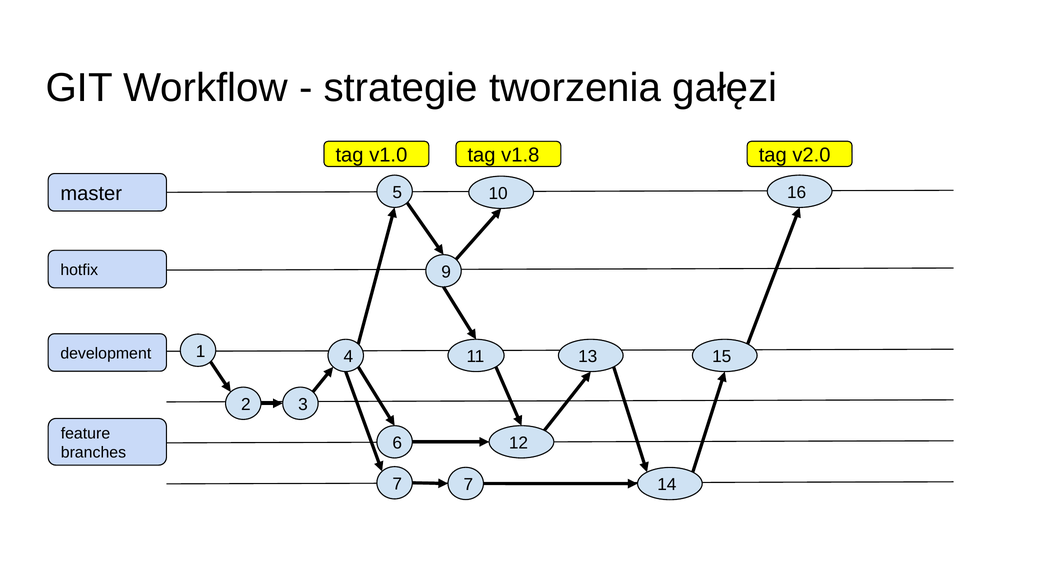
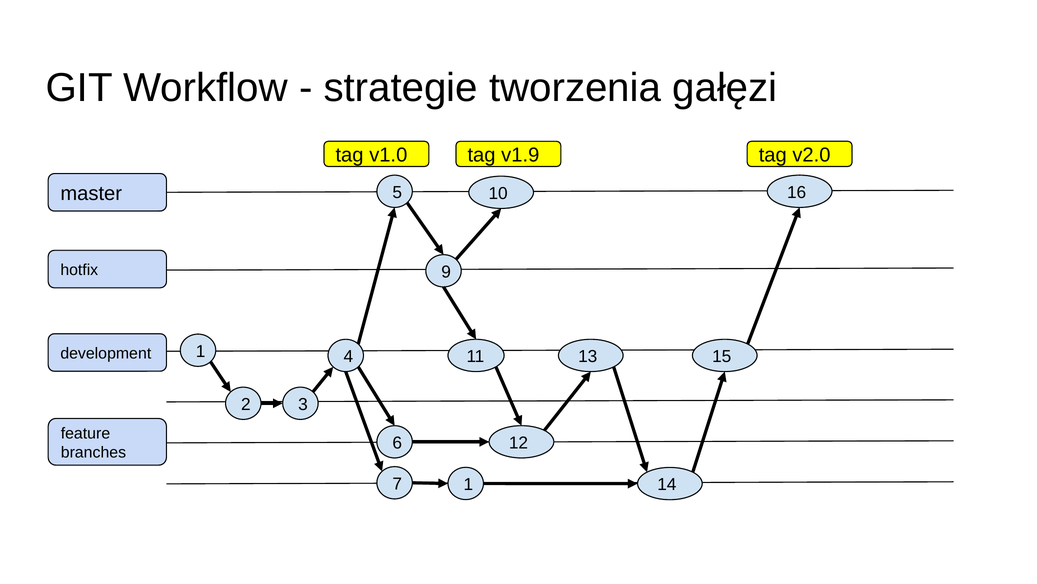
v1.8: v1.8 -> v1.9 (520, 155)
7 7: 7 -> 1 (468, 484)
